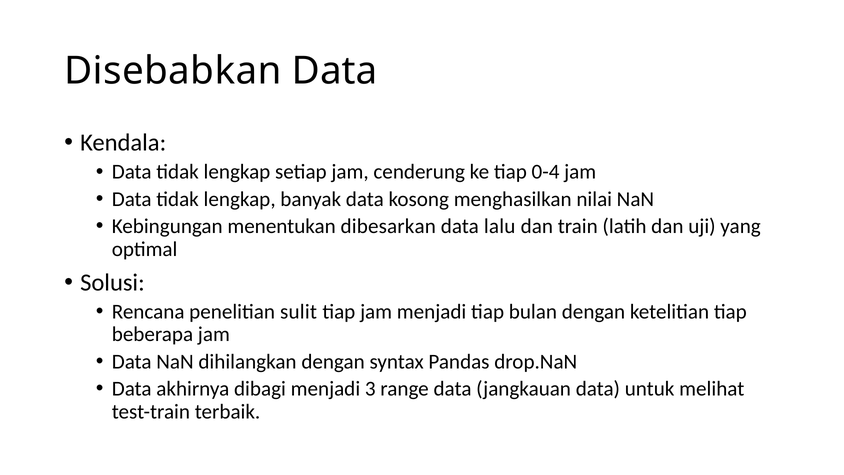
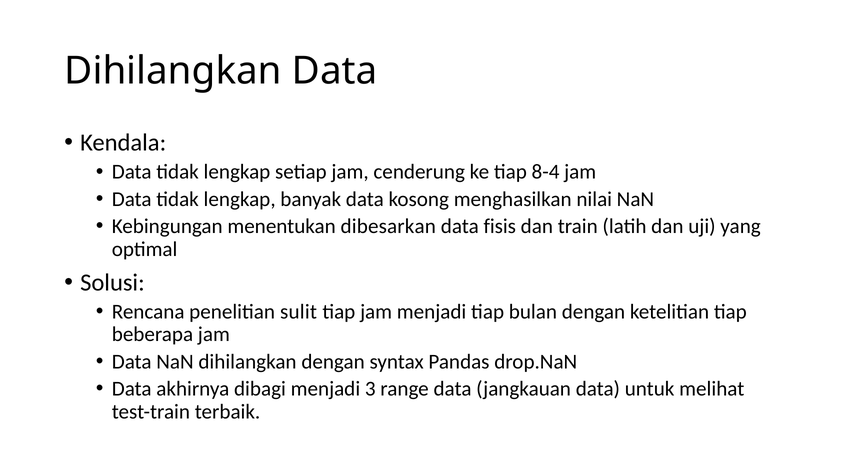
Disebabkan: Disebabkan -> Dihilangkan (173, 71)
0-4: 0-4 -> 8-4 (546, 172)
lalu: lalu -> fisis (500, 226)
